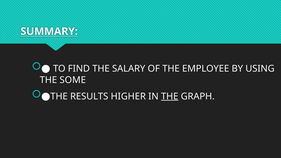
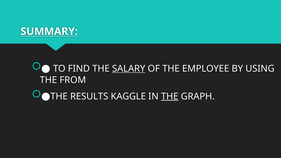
SALARY underline: none -> present (129, 69)
SOME: SOME -> FROM (73, 80)
HIGHER: HIGHER -> KAGGLE (128, 96)
